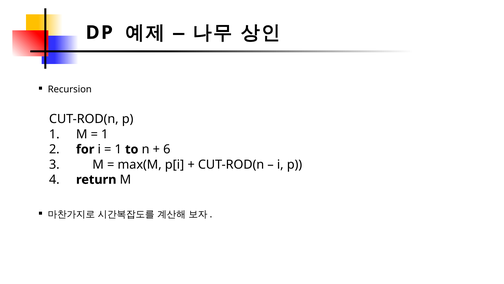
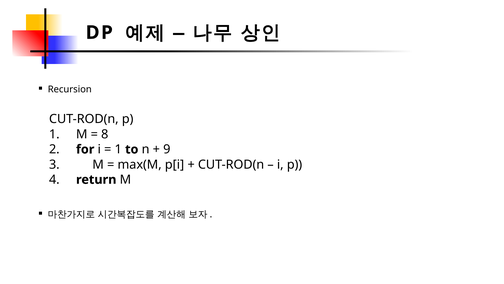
1: 1 -> 8 (105, 134)
6: 6 -> 9 (167, 149)
